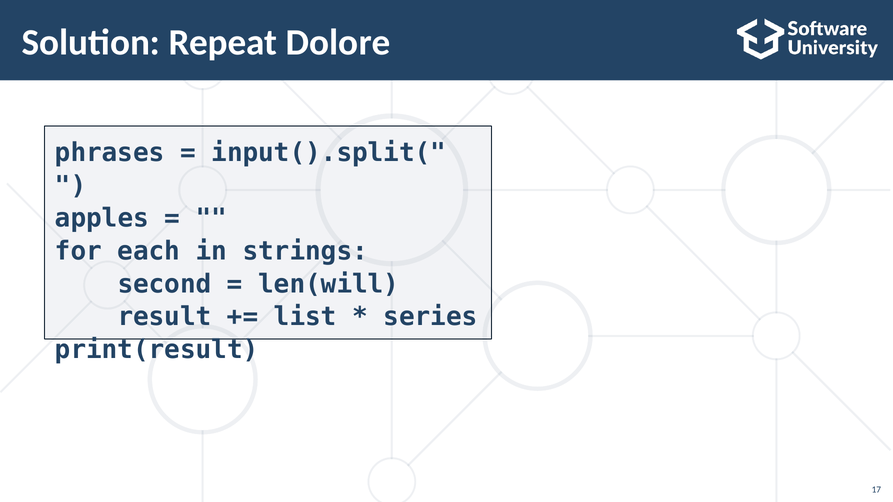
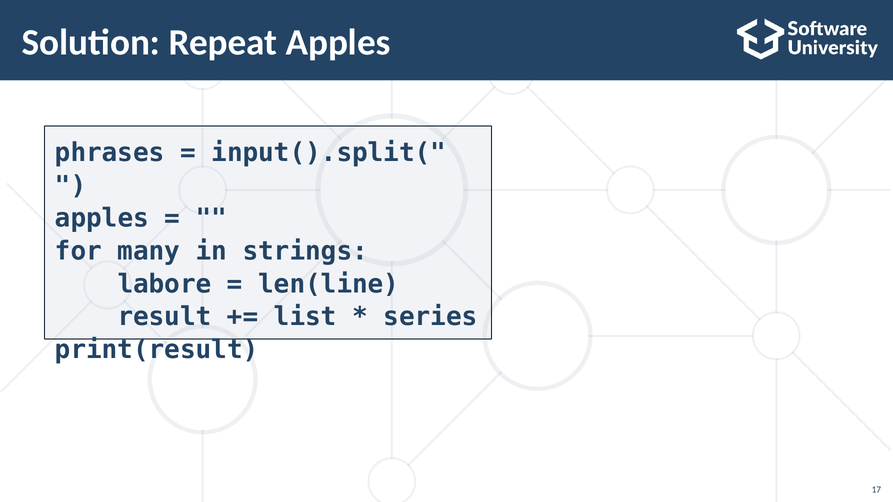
Repeat Dolore: Dolore -> Apples (338, 42)
each: each -> many (149, 251)
second: second -> labore (165, 284)
len(will: len(will -> len(line (329, 284)
